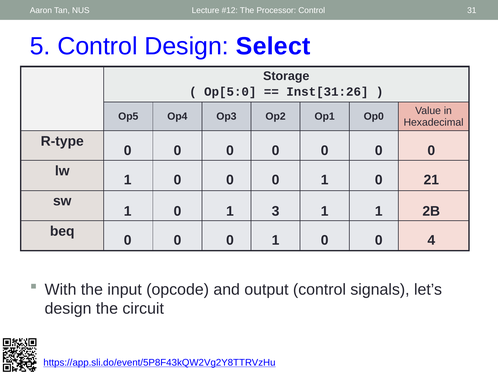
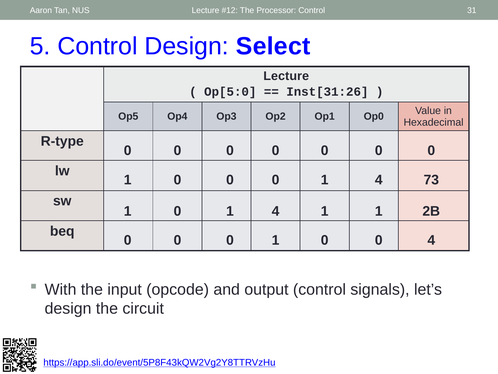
Storage: Storage -> Lecture (286, 76)
0: 0 -> 4 (379, 180)
21: 21 -> 73 (431, 180)
1 3: 3 -> 4 (276, 211)
